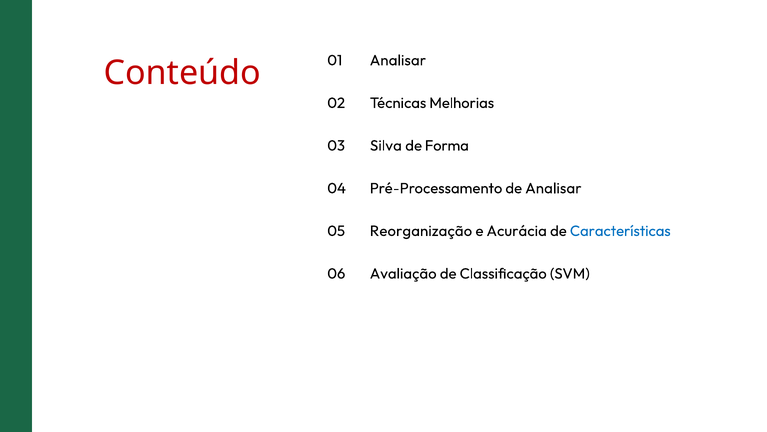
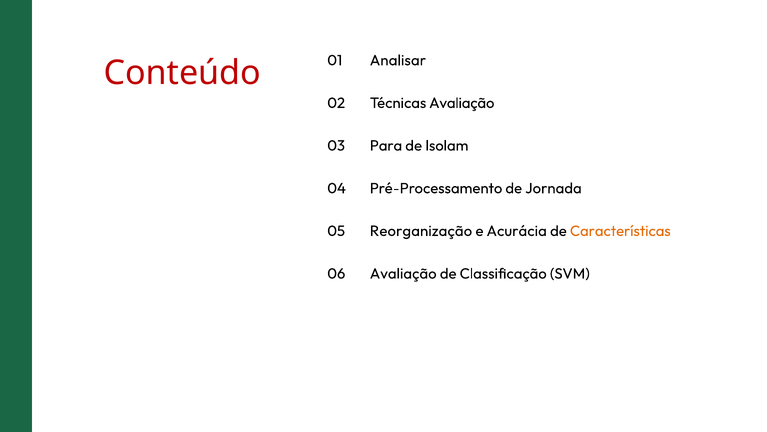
Técnicas Melhorias: Melhorias -> Avaliação (462, 103)
Silva: Silva -> Para (386, 145)
Forma: Forma -> Isolam (447, 145)
de Analisar: Analisar -> Jornada (553, 188)
Características colour: blue -> orange (620, 231)
